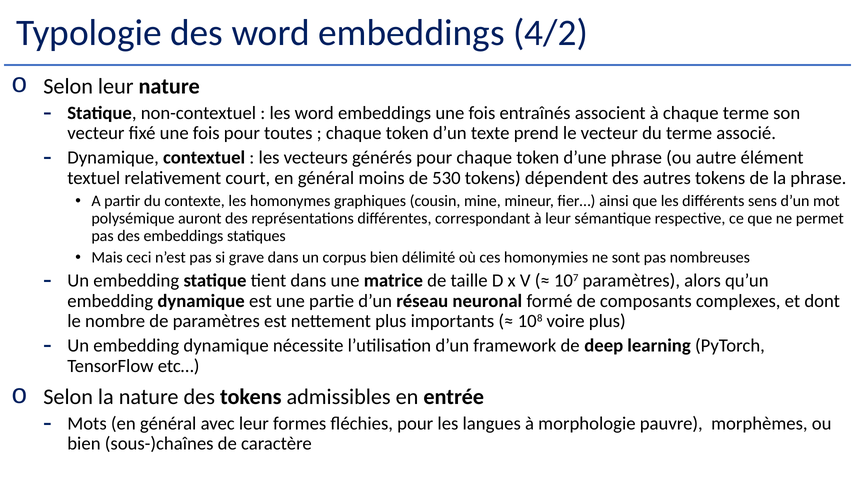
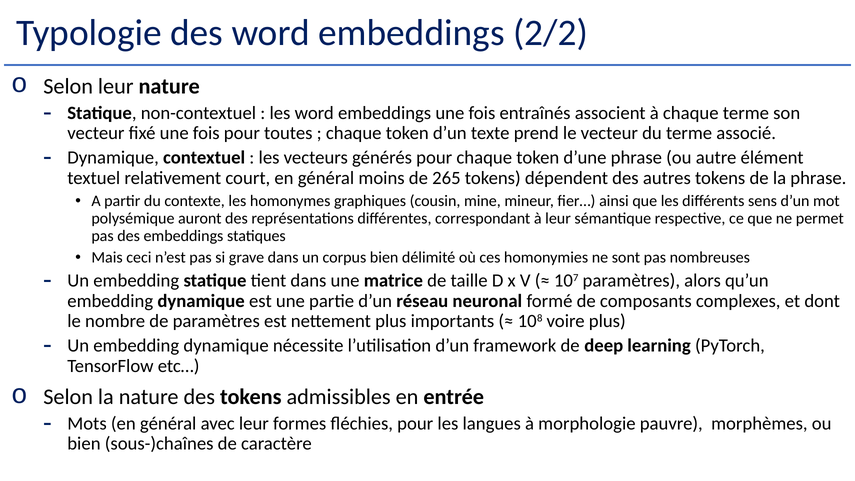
4/2: 4/2 -> 2/2 (551, 33)
530: 530 -> 265 (446, 178)
